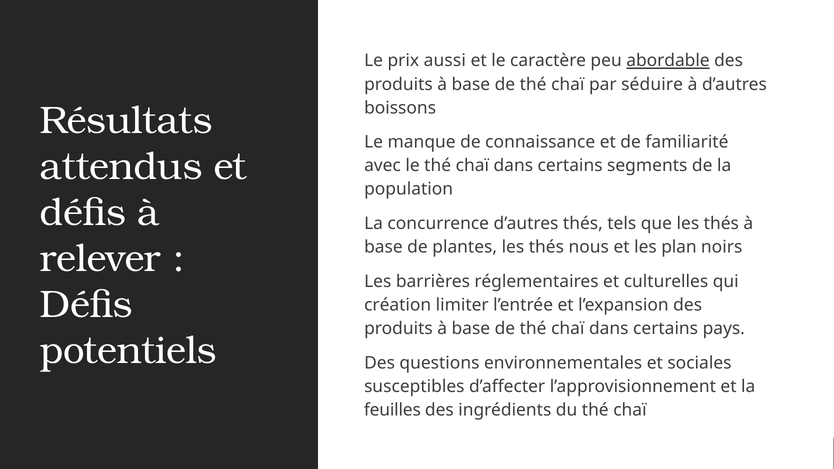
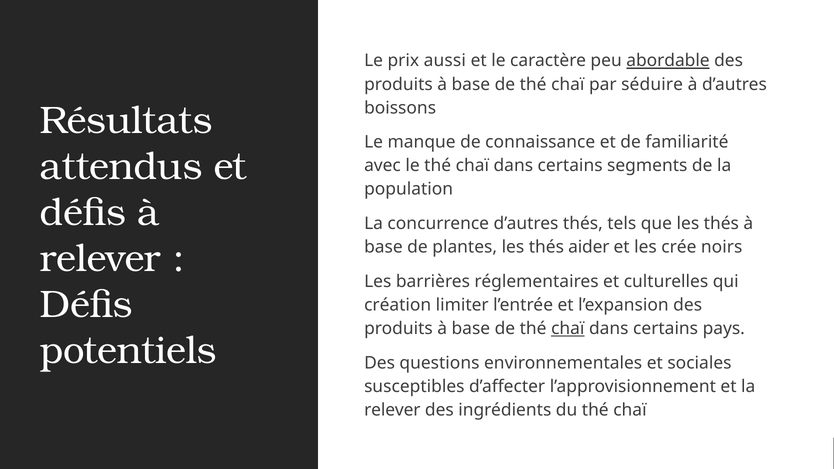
nous: nous -> aider (589, 247)
plan: plan -> crée (679, 247)
chaï underline: none -> present (568, 329)
feuilles: feuilles -> relever (392, 410)
